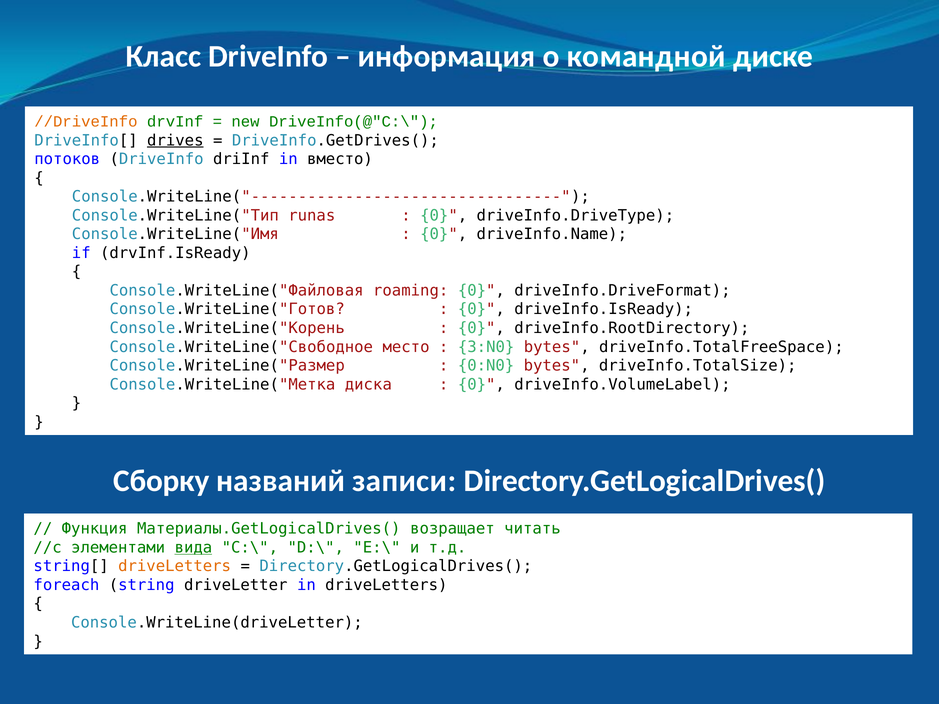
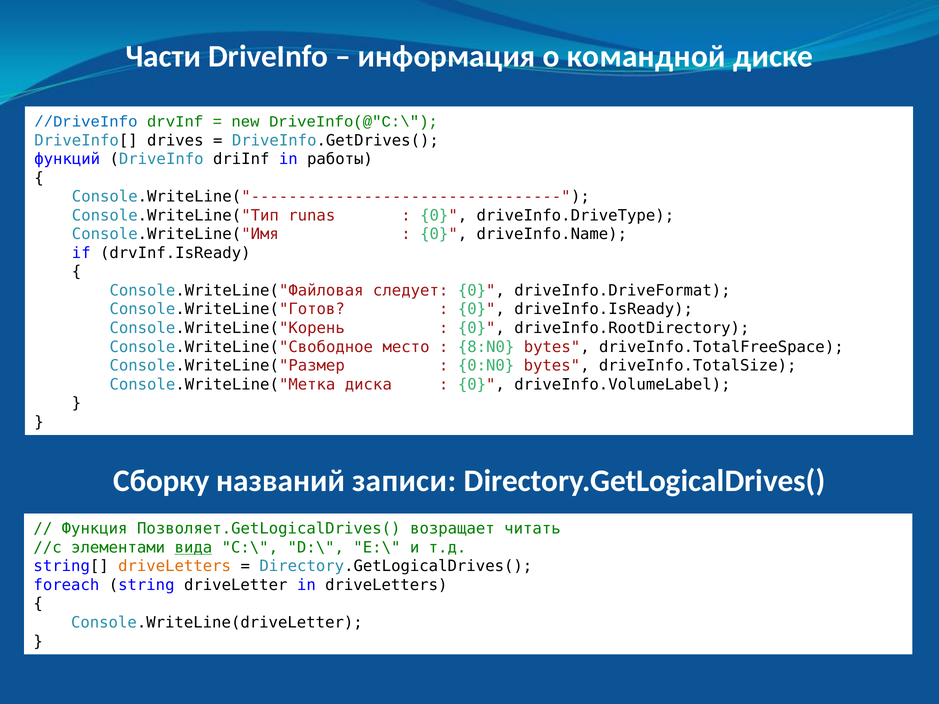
Класc: Класc -> Части (164, 57)
//DriveInfo colour: orange -> blue (86, 122)
drives underline: present -> none (175, 140)
потоков: потоков -> функций (67, 159)
вместо: вместо -> работы (340, 159)
roaming: roaming -> следует (411, 291)
3:N0: 3:N0 -> 8:N0 (486, 347)
Материалы.GetLogicalDrives(: Материалы.GetLogicalDrives( -> Позволяет.GetLogicalDrives( (269, 529)
